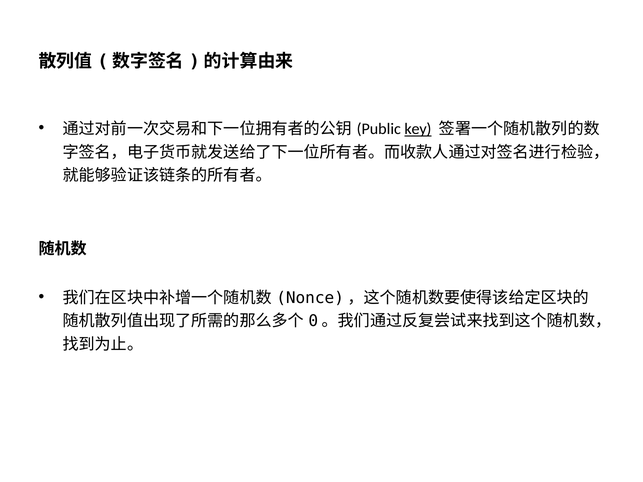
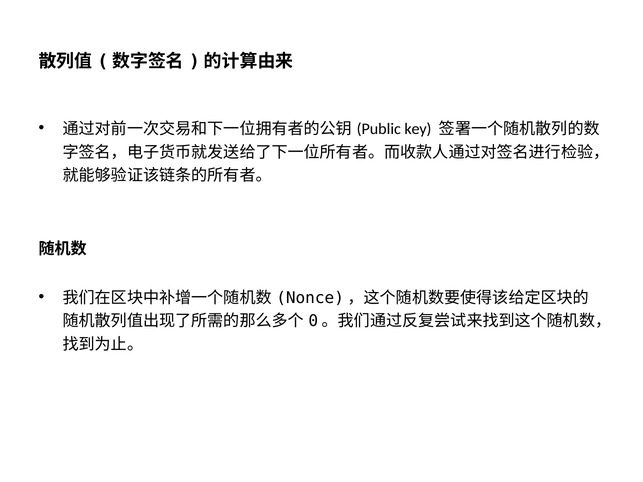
key underline: present -> none (418, 129)
